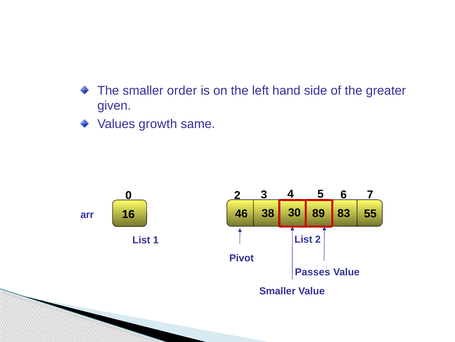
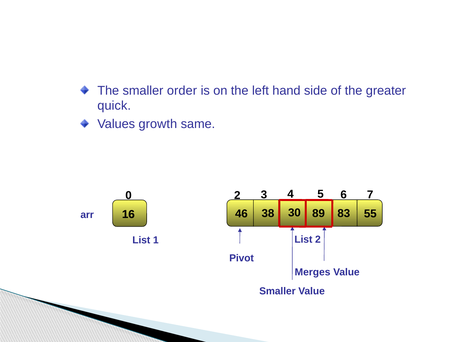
given: given -> quick (114, 106)
Passes: Passes -> Merges (313, 272)
